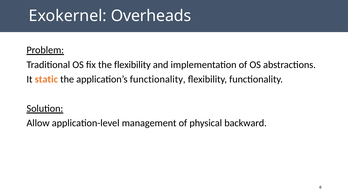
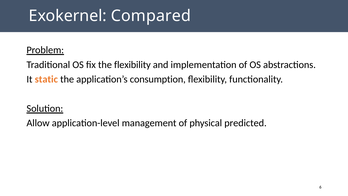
Overheads: Overheads -> Compared (151, 16)
application’s functionality: functionality -> consumption (158, 79)
backward: backward -> predicted (245, 123)
